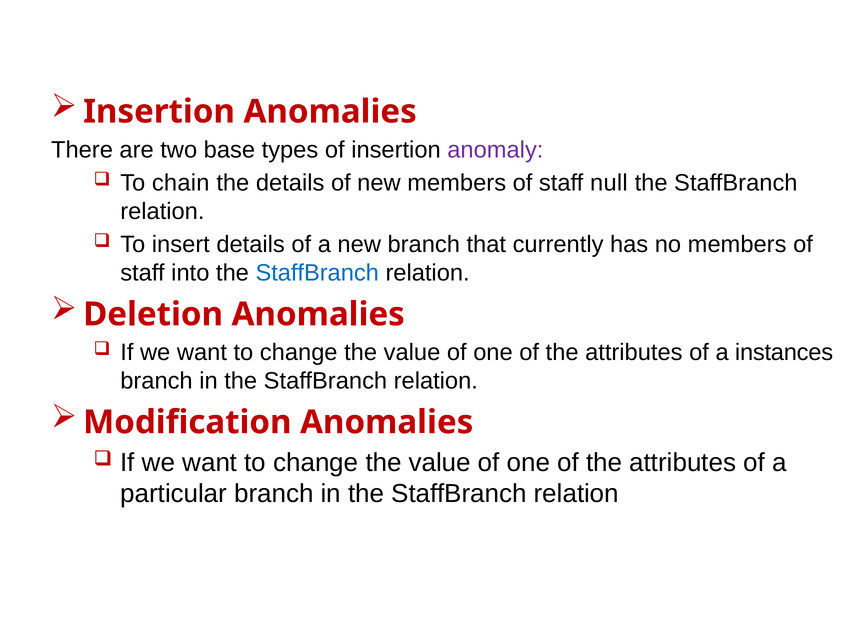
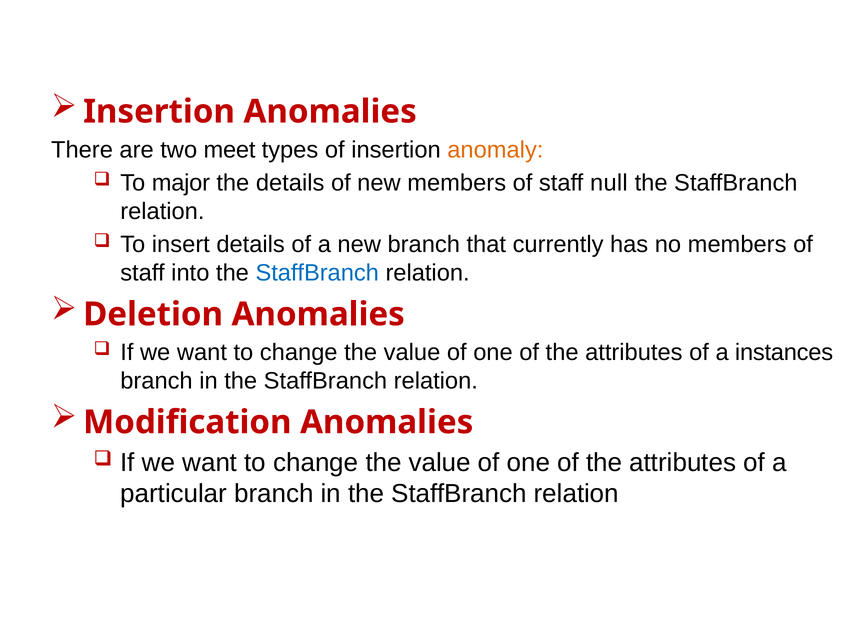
base: base -> meet (230, 150)
anomaly colour: purple -> orange (495, 150)
chain: chain -> major (181, 183)
